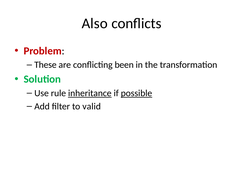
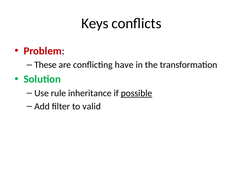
Also: Also -> Keys (95, 24)
been: been -> have (124, 65)
inheritance underline: present -> none (90, 93)
